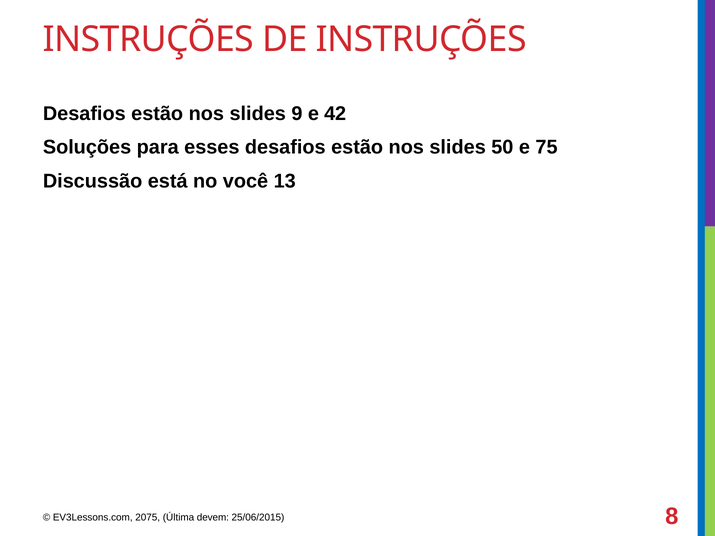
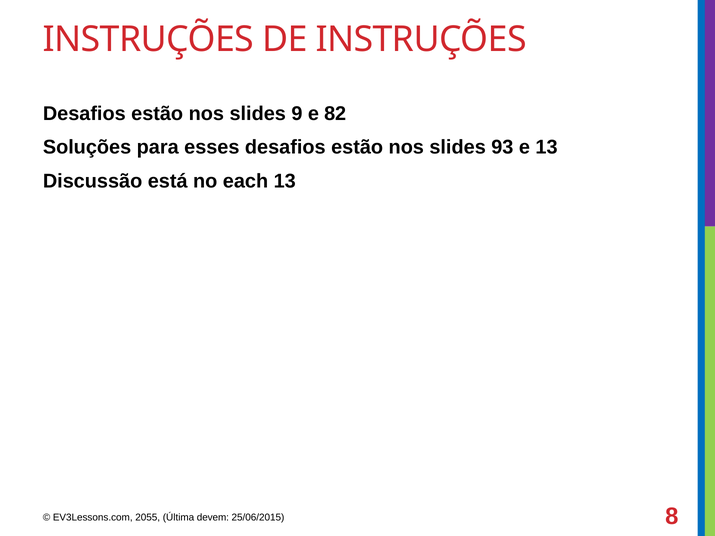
42: 42 -> 82 (335, 114)
50: 50 -> 93 (502, 147)
e 75: 75 -> 13 (547, 147)
você: você -> each (246, 181)
2075: 2075 -> 2055 (148, 518)
